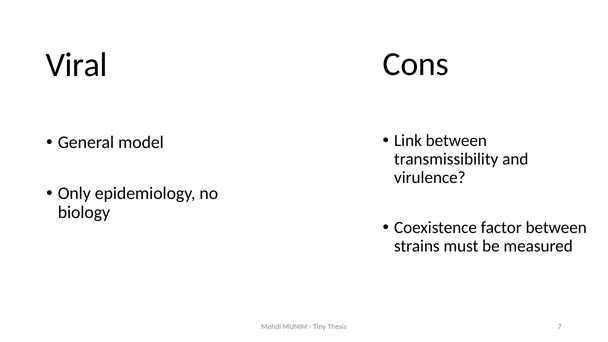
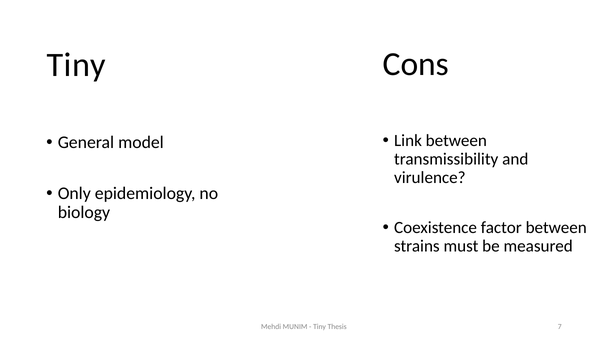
Viral: Viral -> Tiny (76, 65)
